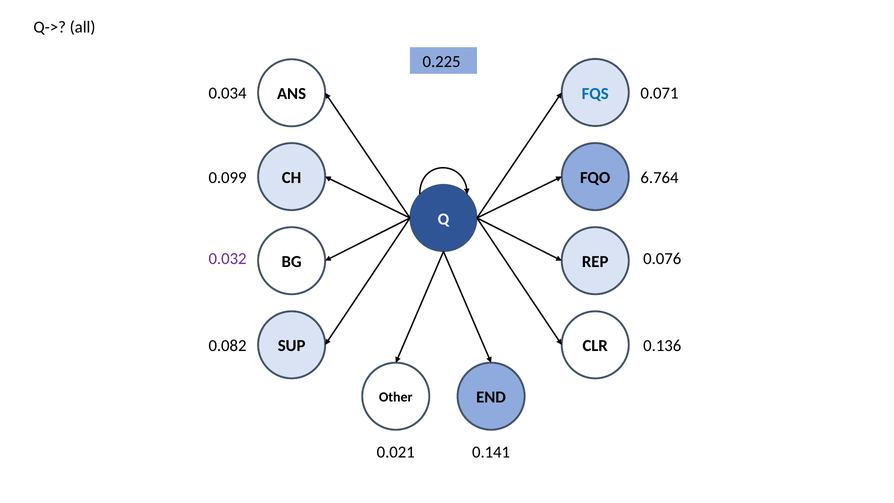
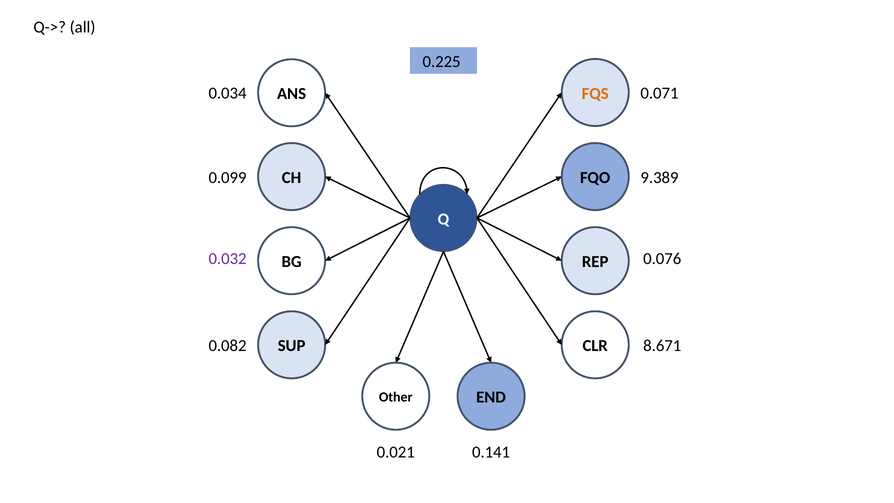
FQS colour: blue -> orange (595, 94)
6.764: 6.764 -> 9.389 (660, 178)
0.136: 0.136 -> 8.671 (662, 346)
